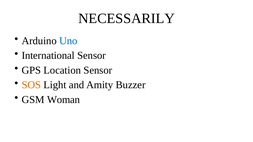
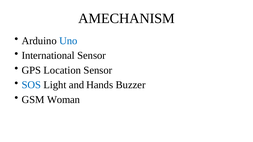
NECESSARILY: NECESSARILY -> AMECHANISM (127, 19)
SOS colour: orange -> blue (31, 85)
Amity: Amity -> Hands (100, 85)
